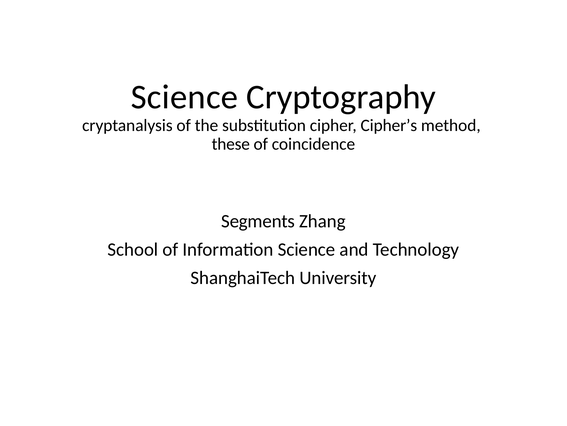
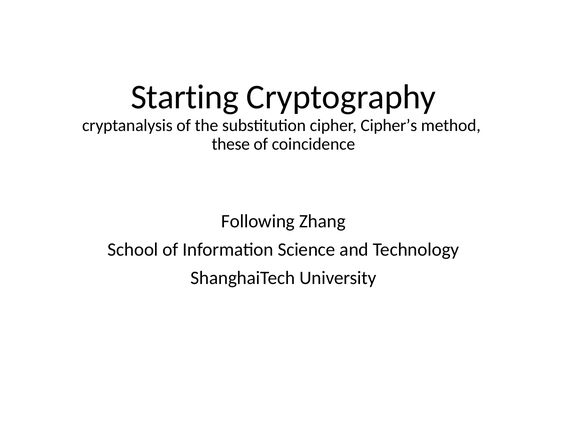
Science: Science -> Starting (185, 97)
Segments: Segments -> Following (258, 221)
